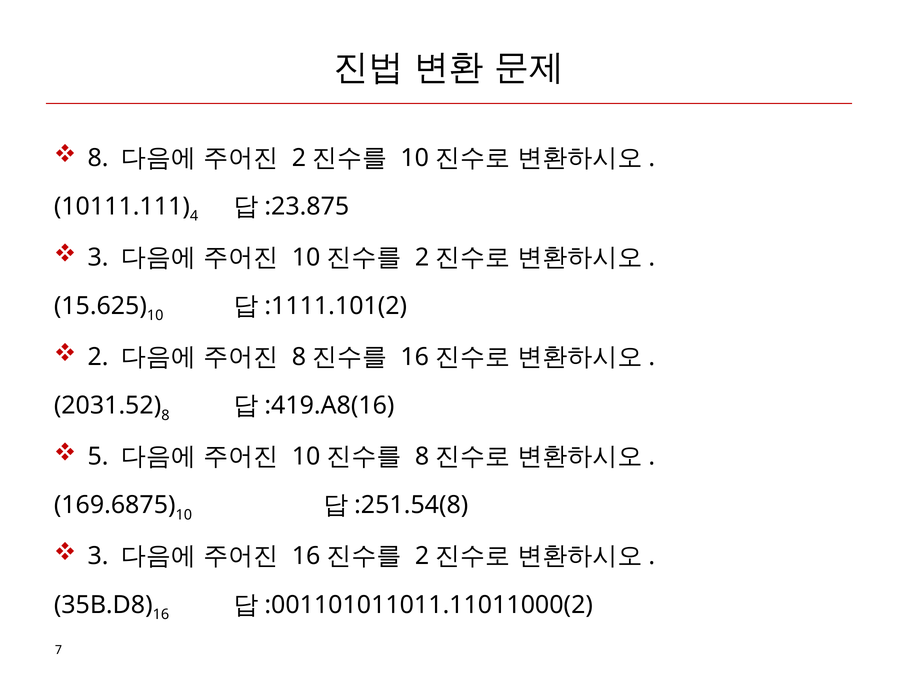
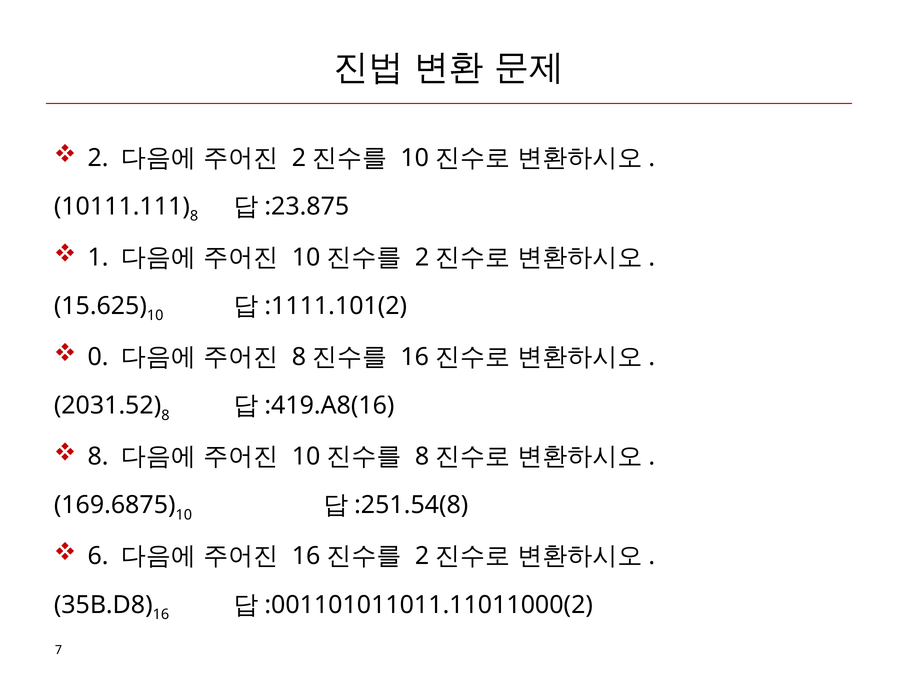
8: 8 -> 2 (98, 158)
4: 4 -> 8 (194, 216)
3: 3 -> 1 (98, 257)
2: 2 -> 0 (98, 357)
5: 5 -> 8 (98, 456)
3: 3 -> 6 (98, 556)
